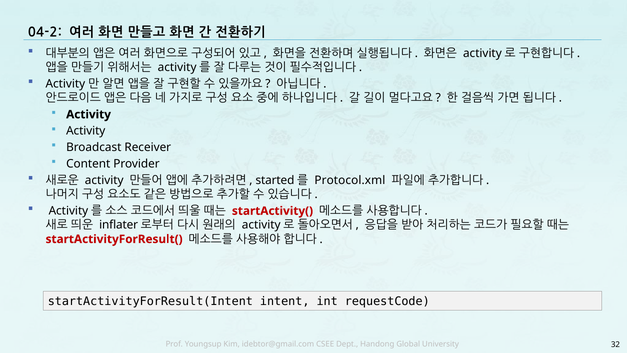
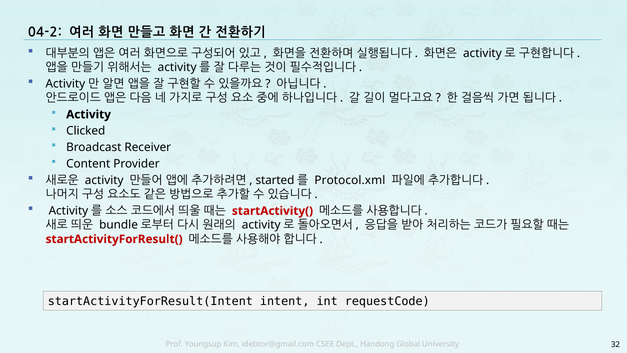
Activity: Activity -> Clicked (86, 131)
inflater: inflater -> bundle (119, 225)
